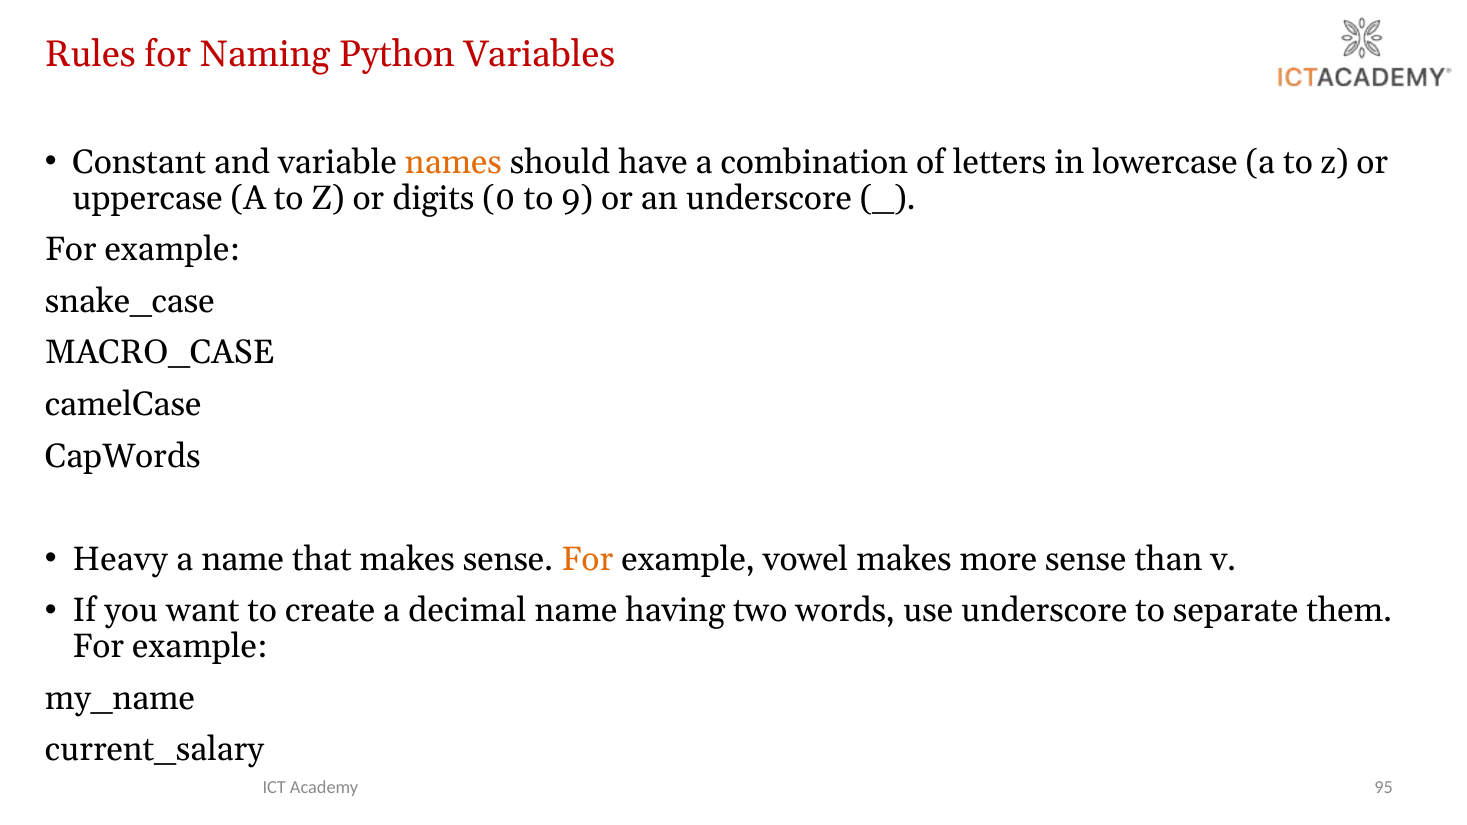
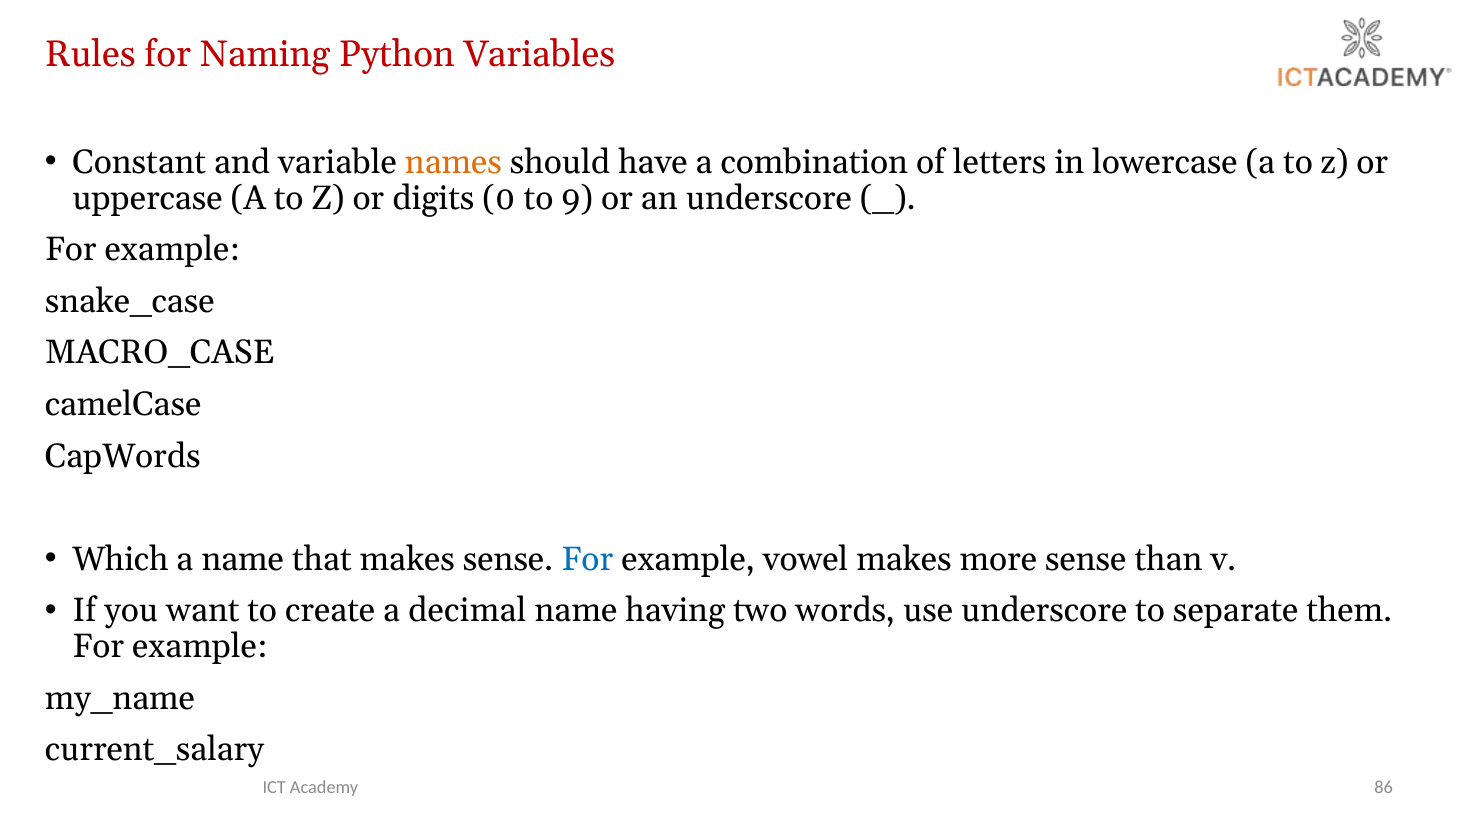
Heavy: Heavy -> Which (120, 559)
For colour: orange -> blue (587, 559)
95: 95 -> 86 (1384, 788)
